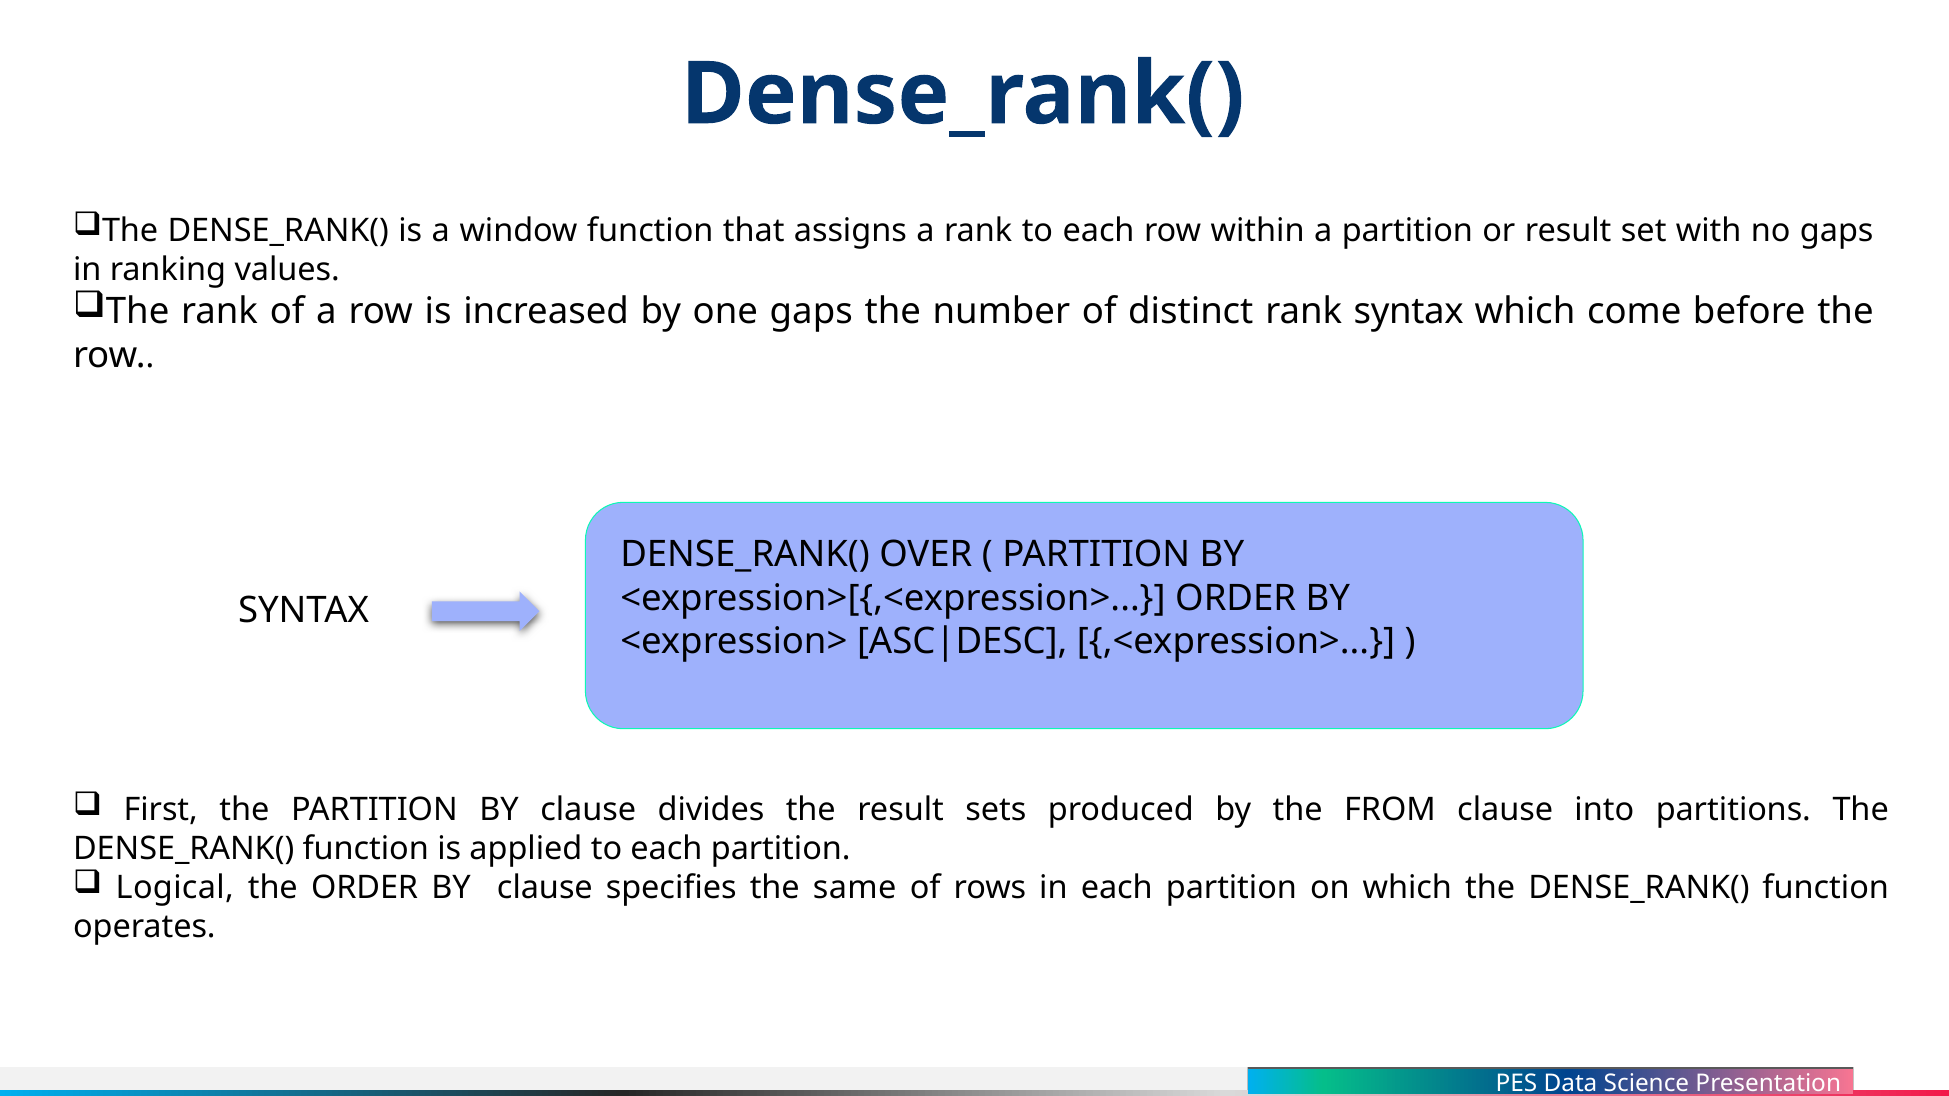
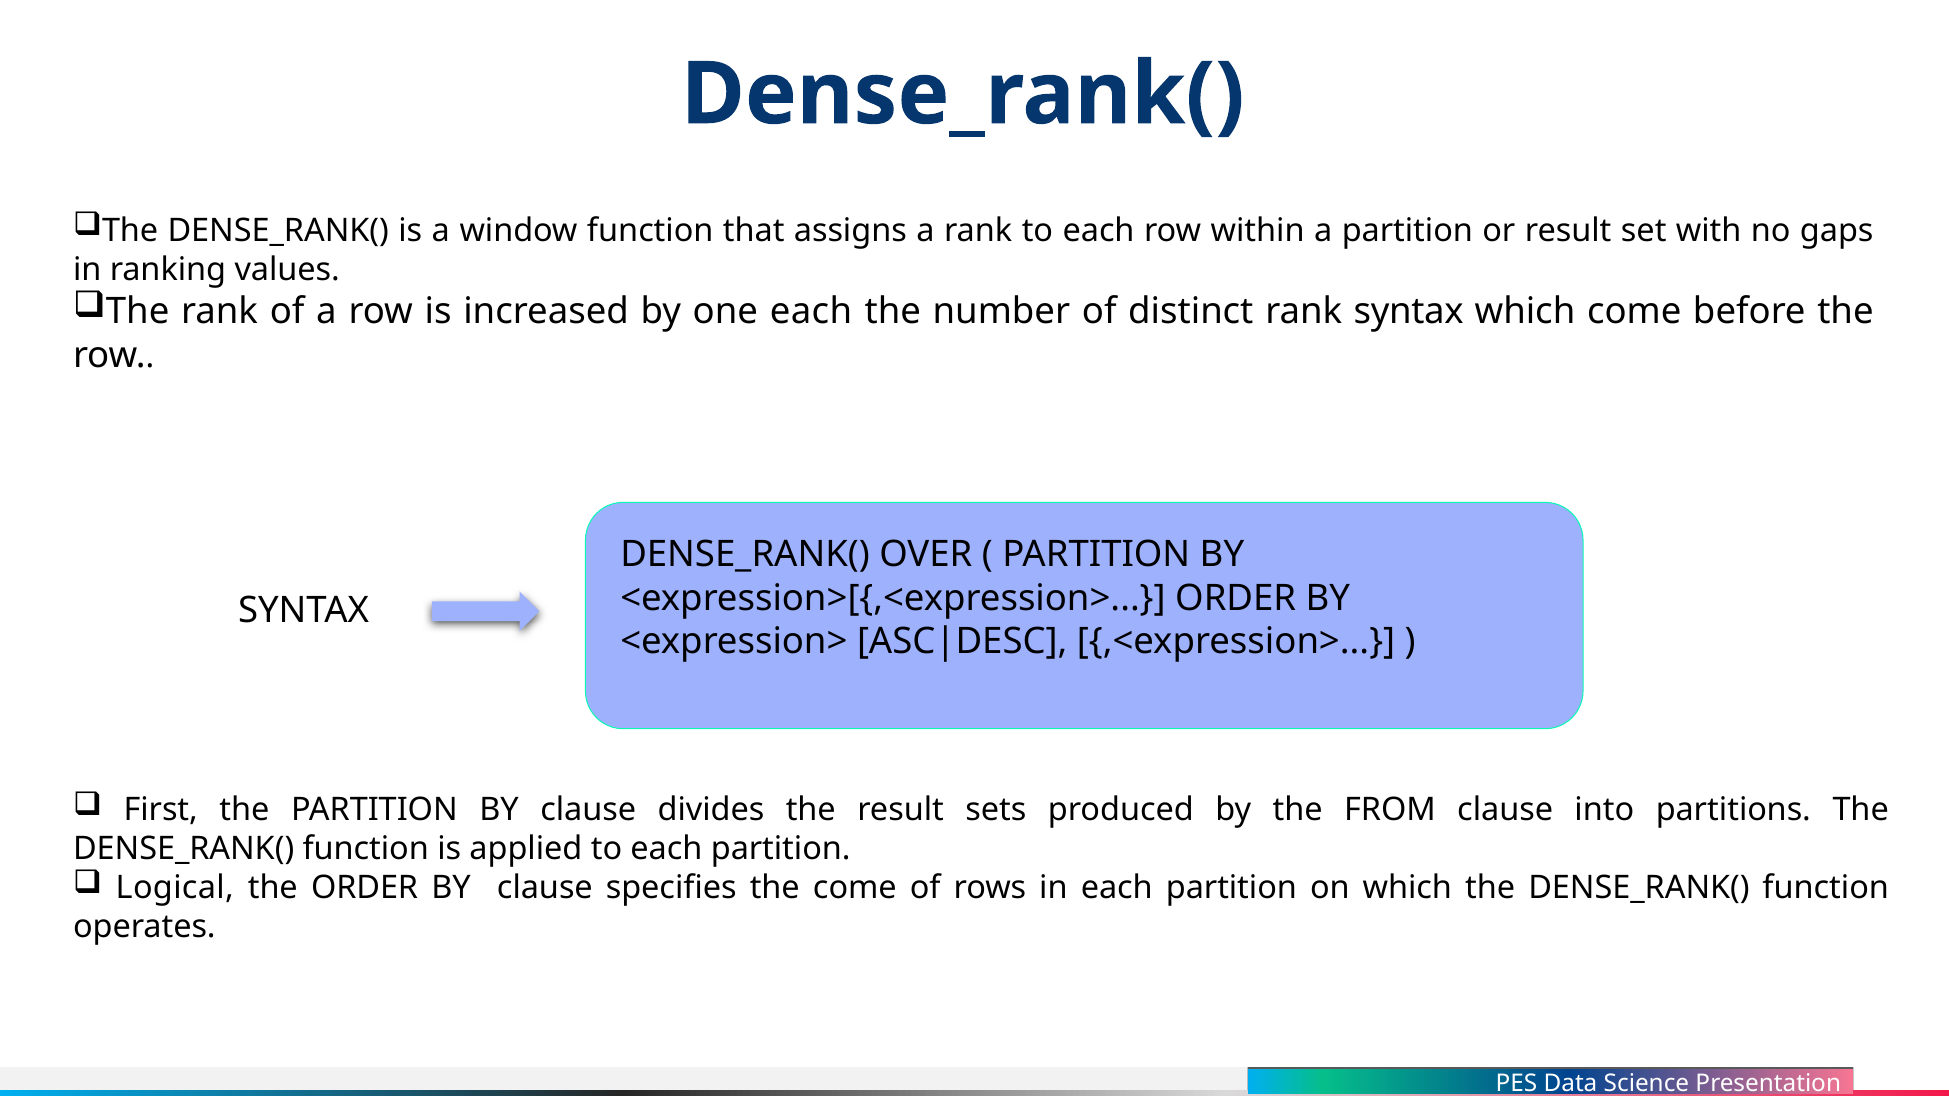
one gaps: gaps -> each (811, 311)
the same: same -> come (855, 888)
